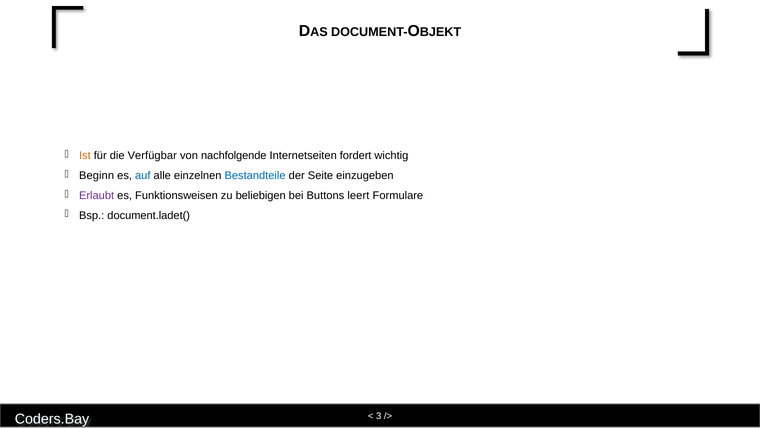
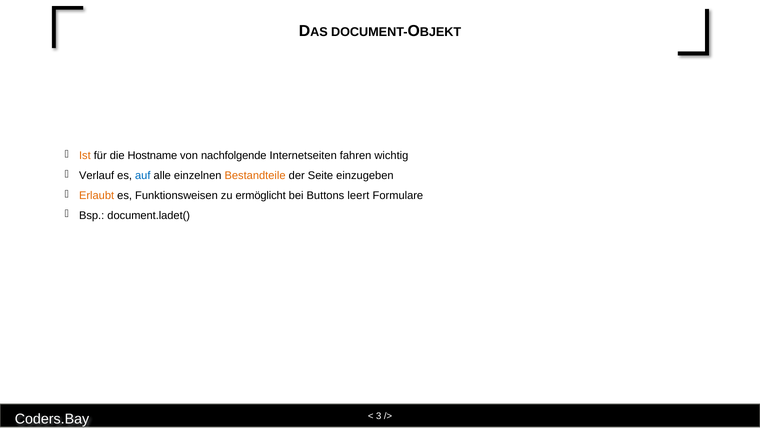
Verfügbar: Verfügbar -> Hostname (152, 155)
fordert: fordert -> fahren (356, 155)
Beginn: Beginn -> Verlauf (97, 175)
Bestandteile colour: blue -> orange (255, 175)
Erlaubt colour: purple -> orange (97, 195)
beliebigen: beliebigen -> ermöglicht (261, 195)
